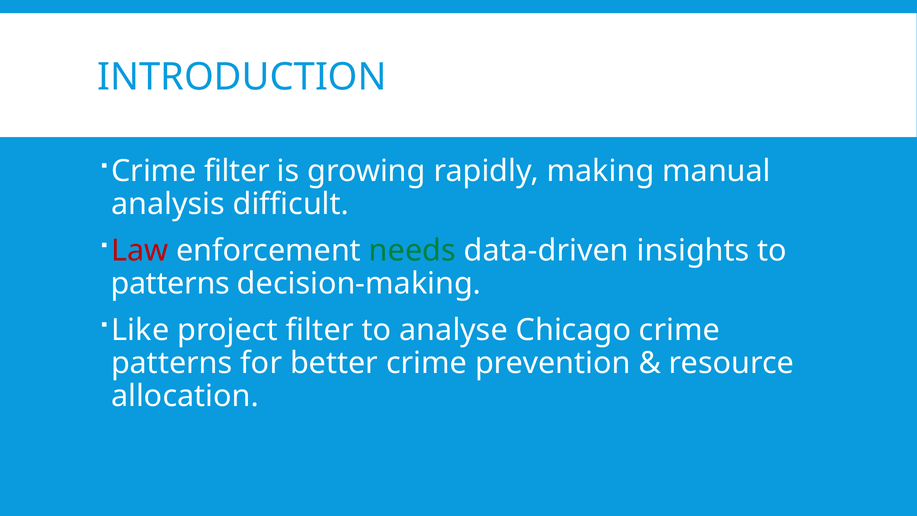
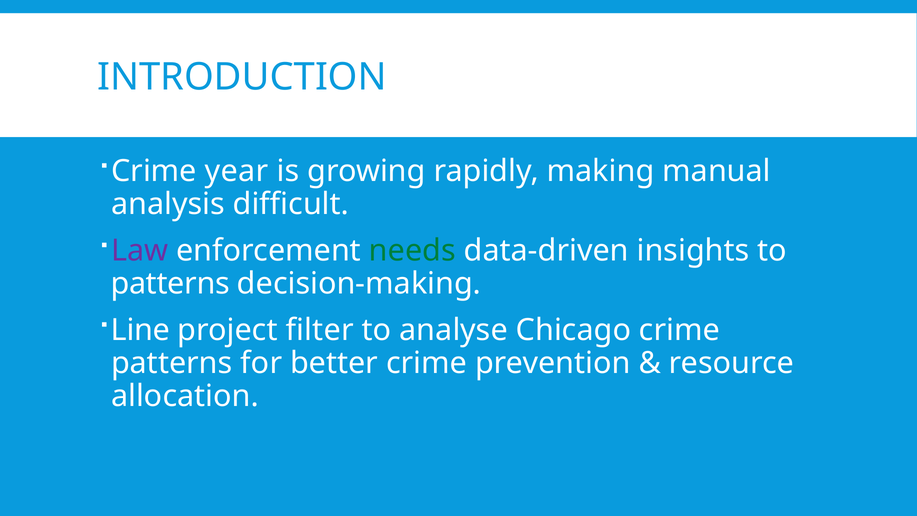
Crime filter: filter -> year (237, 171)
Law colour: red -> purple (140, 251)
Like: Like -> Line (140, 330)
